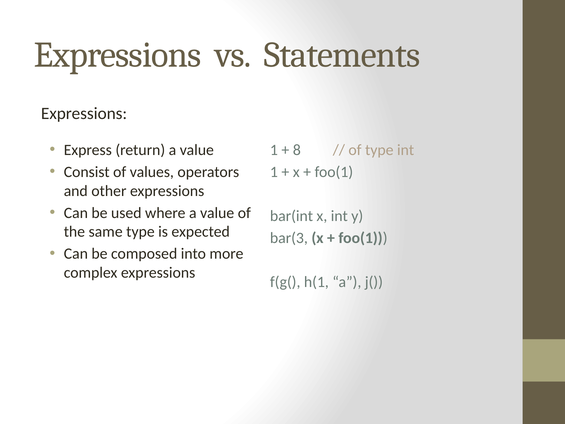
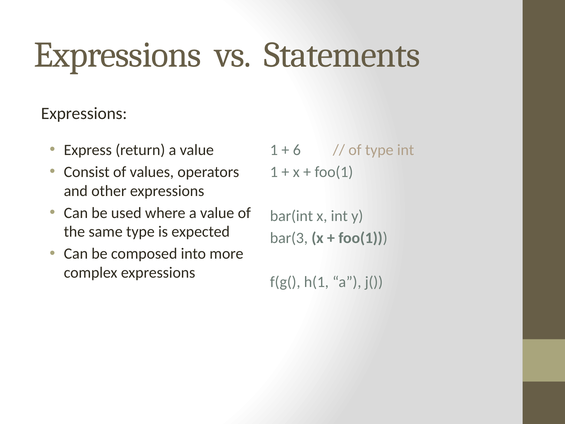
8: 8 -> 6 (297, 150)
